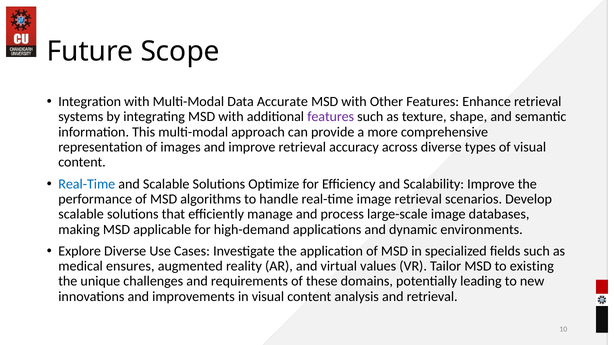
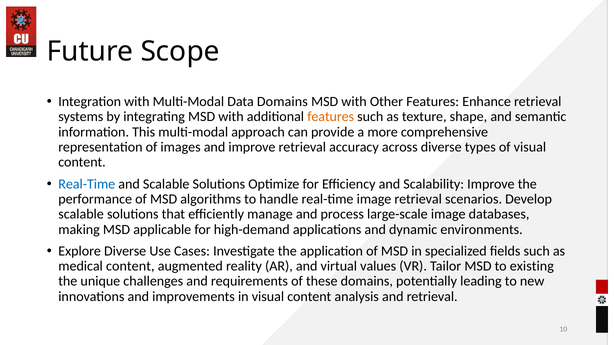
Data Accurate: Accurate -> Domains (282, 102)
features colour: purple -> orange (331, 117)
medical ensures: ensures -> content (130, 266)
